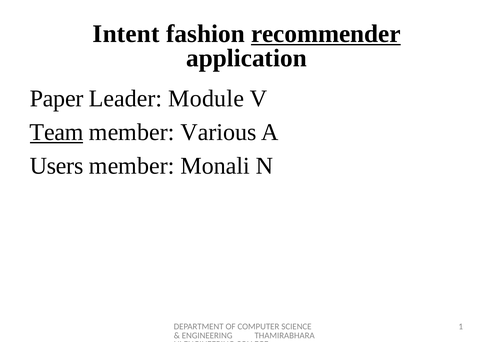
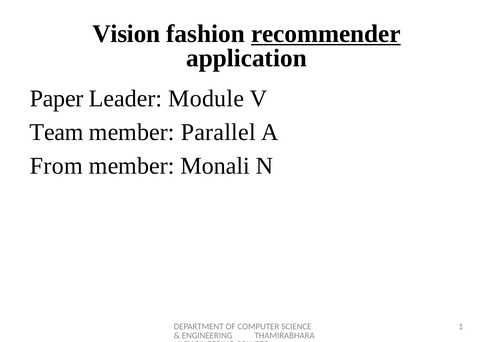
Intent: Intent -> Vision (126, 34)
Team underline: present -> none (57, 132)
Various: Various -> Parallel (218, 132)
Users: Users -> From (56, 166)
